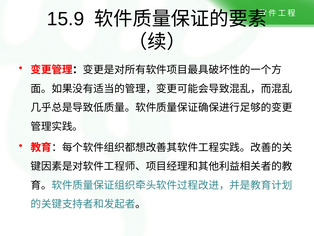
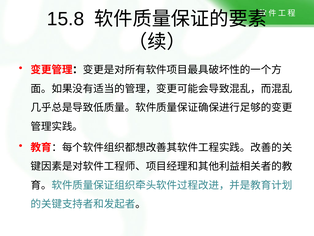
15.9: 15.9 -> 15.8 (66, 19)
